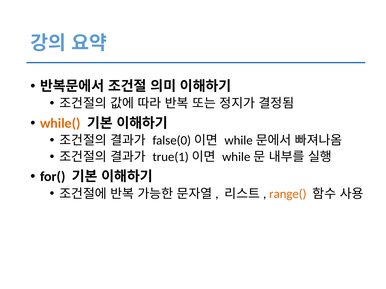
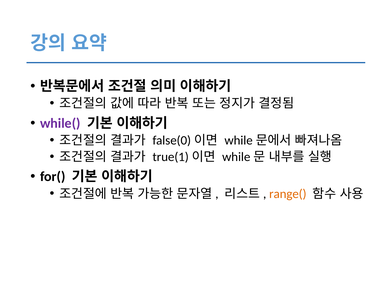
while( colour: orange -> purple (60, 123)
